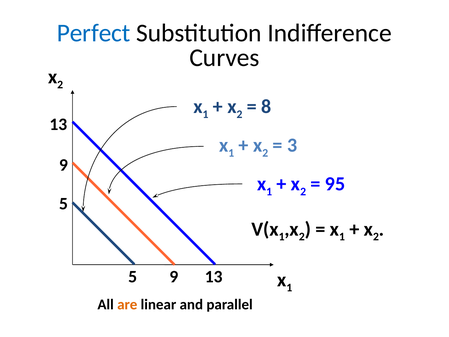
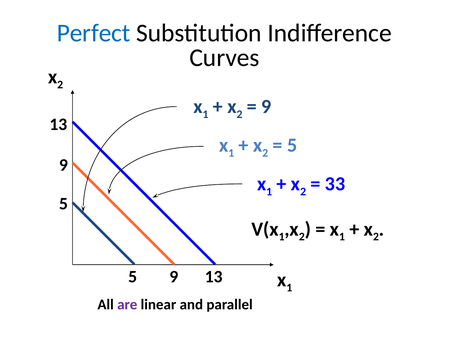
8: 8 -> 9 (266, 107)
3: 3 -> 5 (292, 145)
95: 95 -> 33 (335, 184)
are colour: orange -> purple (127, 304)
